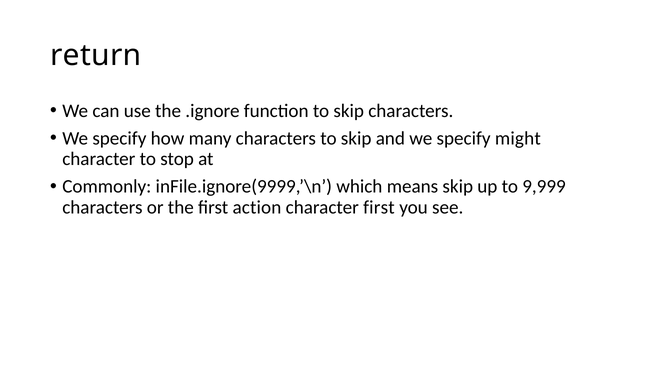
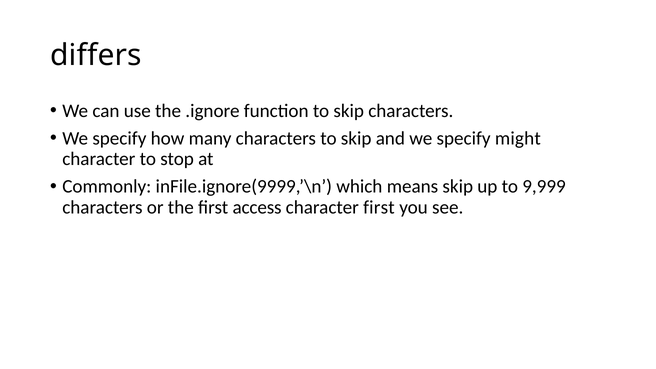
return: return -> differs (96, 55)
action: action -> access (257, 207)
